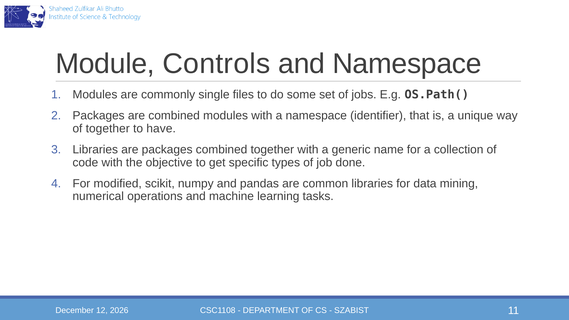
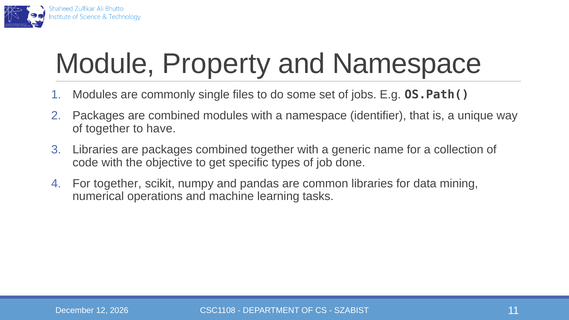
Controls: Controls -> Property (216, 64)
For modified: modified -> together (118, 184)
